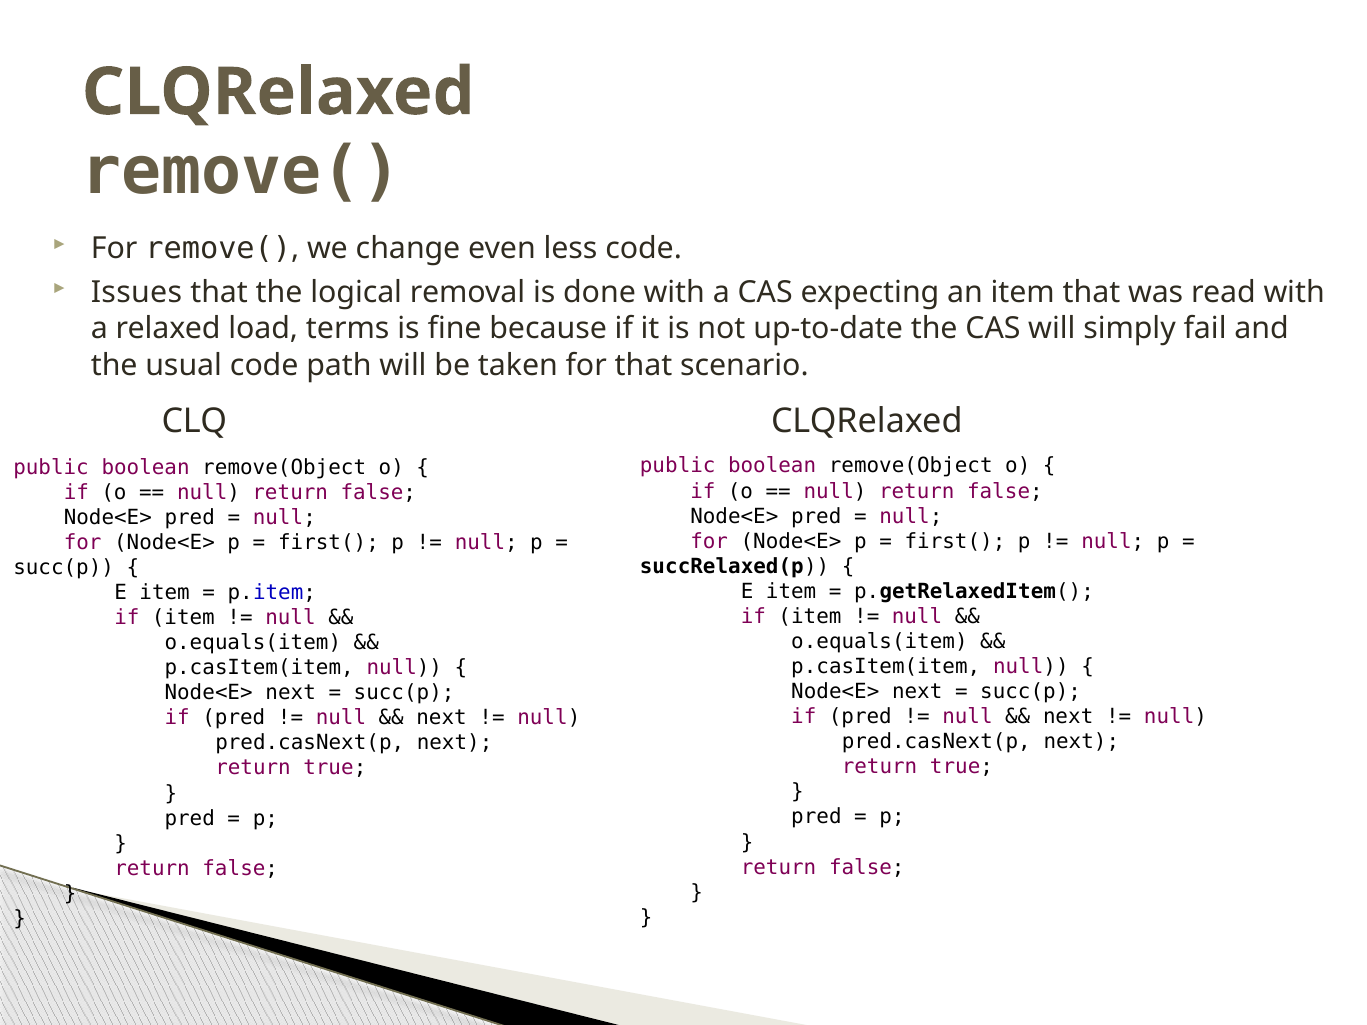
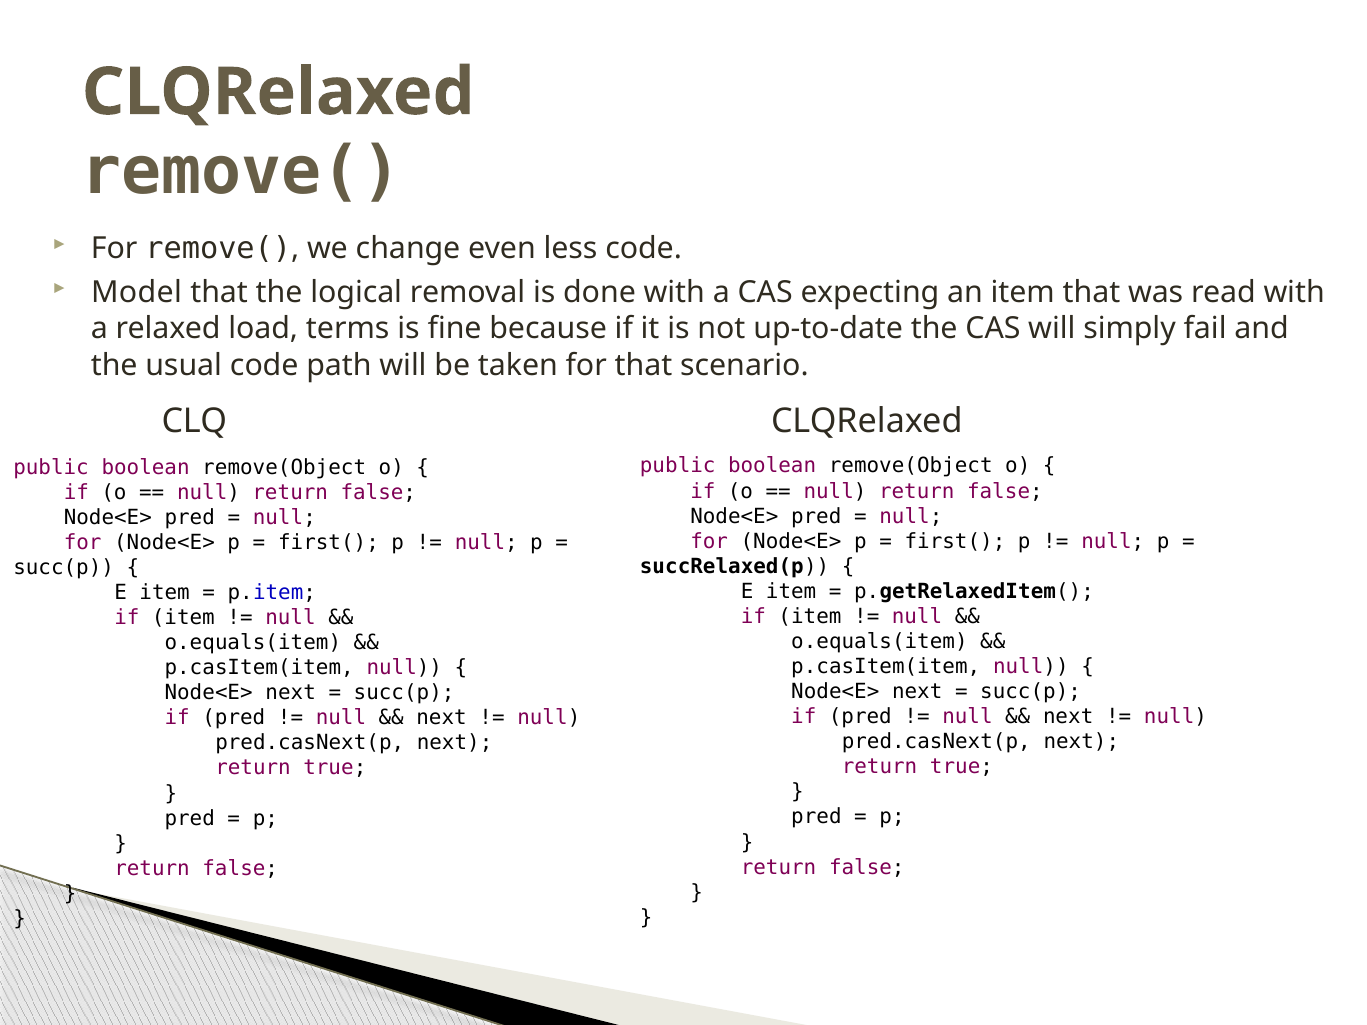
Issues: Issues -> Model (137, 292)
